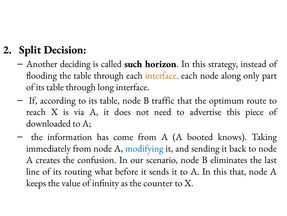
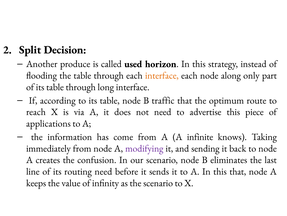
deciding: deciding -> produce (75, 64)
such: such -> used (133, 64)
downloaded: downloaded -> applications (48, 123)
booted: booted -> infinite (200, 136)
modifying colour: blue -> purple (144, 148)
routing what: what -> need (103, 171)
the counter: counter -> scenario (158, 182)
